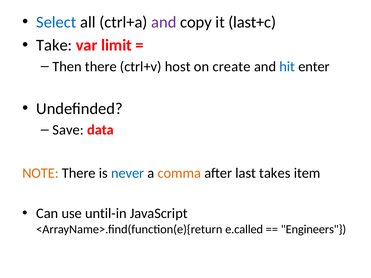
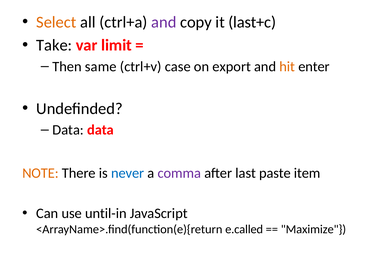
Select colour: blue -> orange (56, 22)
Then there: there -> same (101, 67)
host: host -> case (178, 67)
create: create -> export (232, 67)
hit colour: blue -> orange (287, 67)
Save: Save -> Data (68, 130)
comma colour: orange -> purple (179, 173)
takes: takes -> paste (275, 173)
Engineers: Engineers -> Maximize (313, 230)
